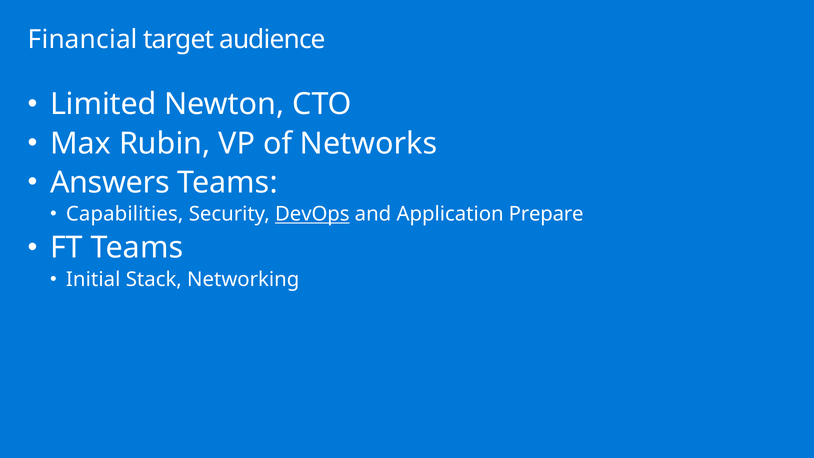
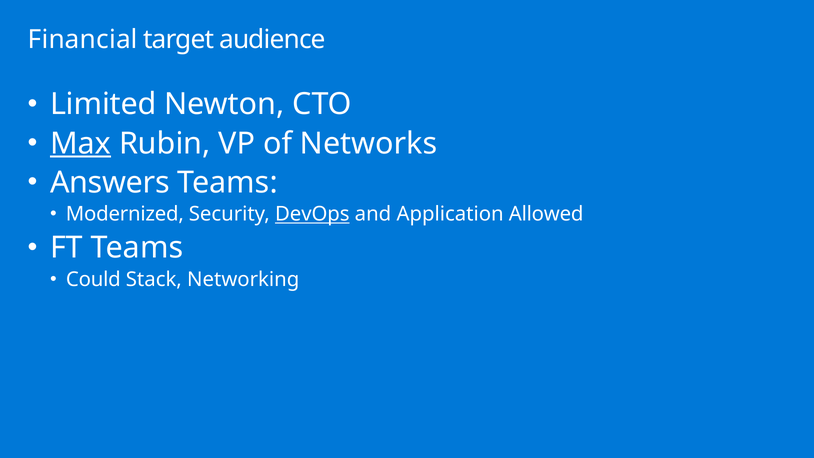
Max underline: none -> present (81, 143)
Capabilities: Capabilities -> Modernized (125, 214)
Prepare: Prepare -> Allowed (546, 214)
Initial: Initial -> Could (93, 279)
